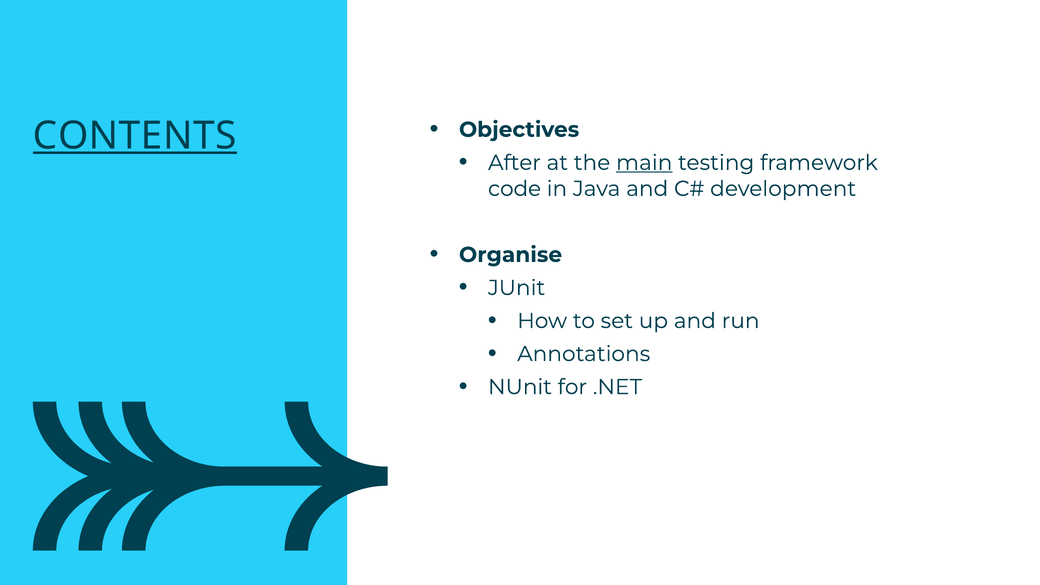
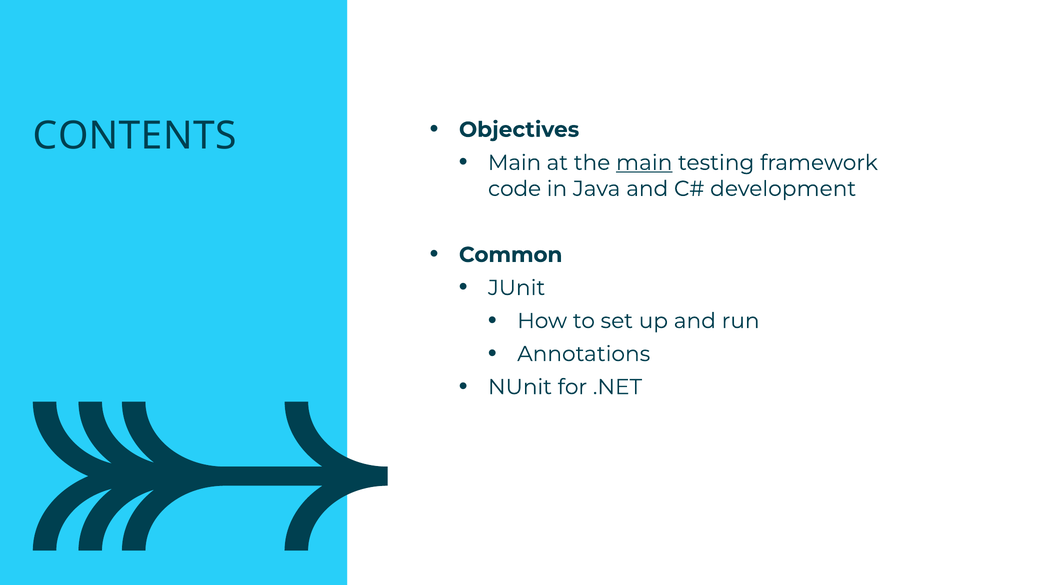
CONTENTS underline: present -> none (135, 136)
After: After -> Main (515, 163)
Organise: Organise -> Common (511, 255)
